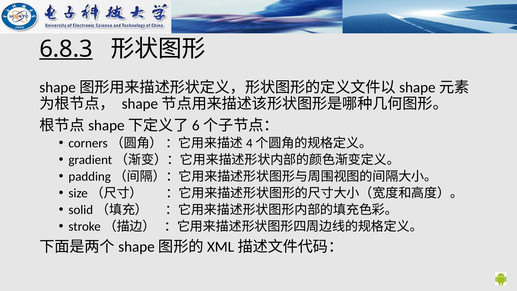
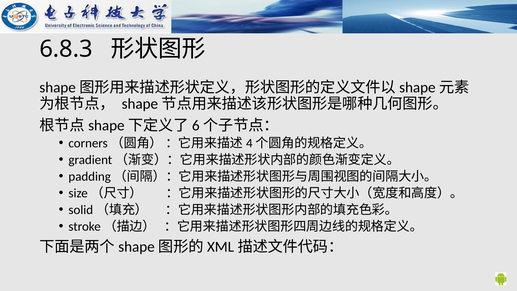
6.8.3 underline: present -> none (66, 49)
